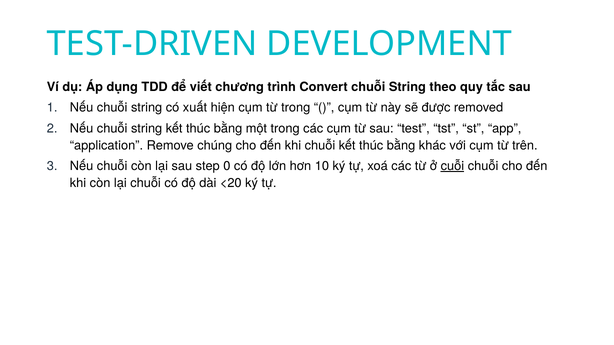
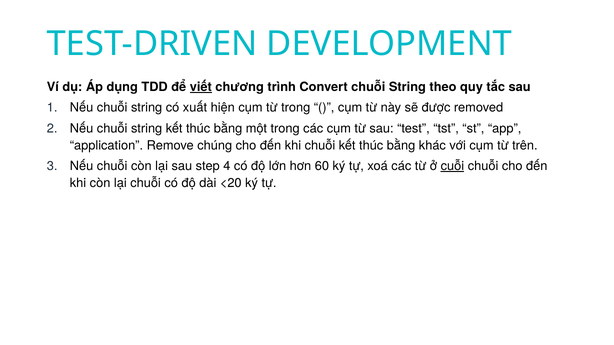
viết underline: none -> present (201, 87)
0: 0 -> 4 (227, 166)
10: 10 -> 60 (322, 166)
